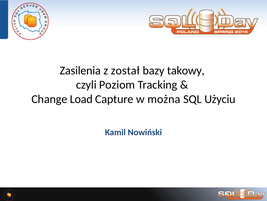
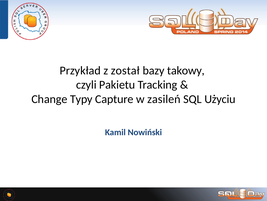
Zasilenia: Zasilenia -> Przykład (80, 70)
Poziom: Poziom -> Pakietu (117, 84)
Load: Load -> Typy (81, 99)
można: można -> zasileń (164, 99)
